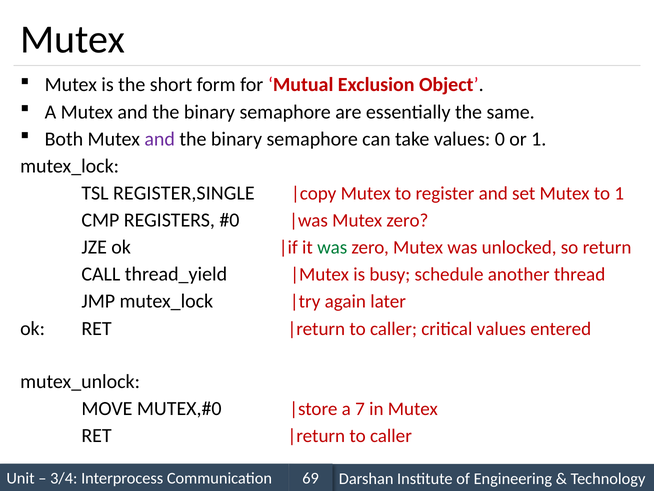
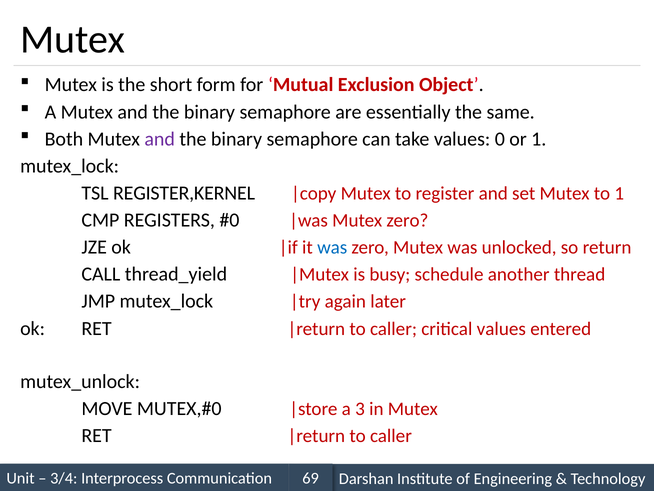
REGISTER,SINGLE: REGISTER,SINGLE -> REGISTER,KERNEL (184, 193)
was colour: green -> blue (332, 247)
7: 7 -> 3 (360, 409)
